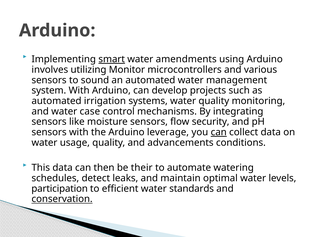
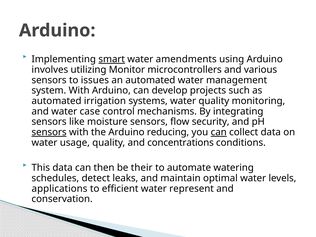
sound: sound -> issues (95, 80)
sensors underline: none -> present (49, 132)
leverage: leverage -> reducing (168, 132)
advancements: advancements -> concentrations (181, 143)
participation: participation -> applications (60, 189)
standards: standards -> represent (192, 189)
conservation underline: present -> none (62, 199)
